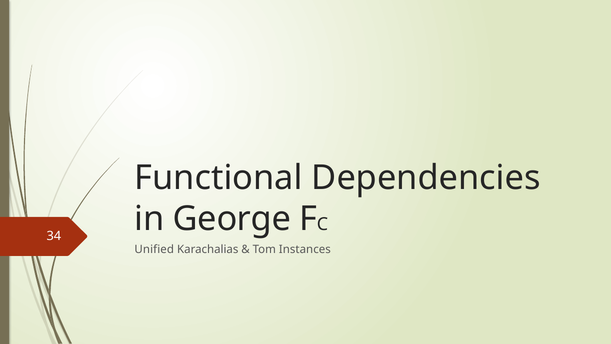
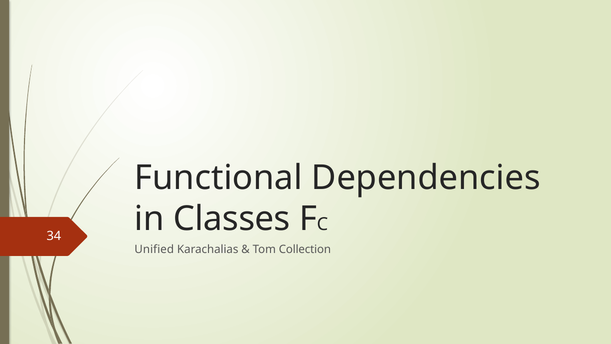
George: George -> Classes (232, 219)
Instances: Instances -> Collection (305, 249)
